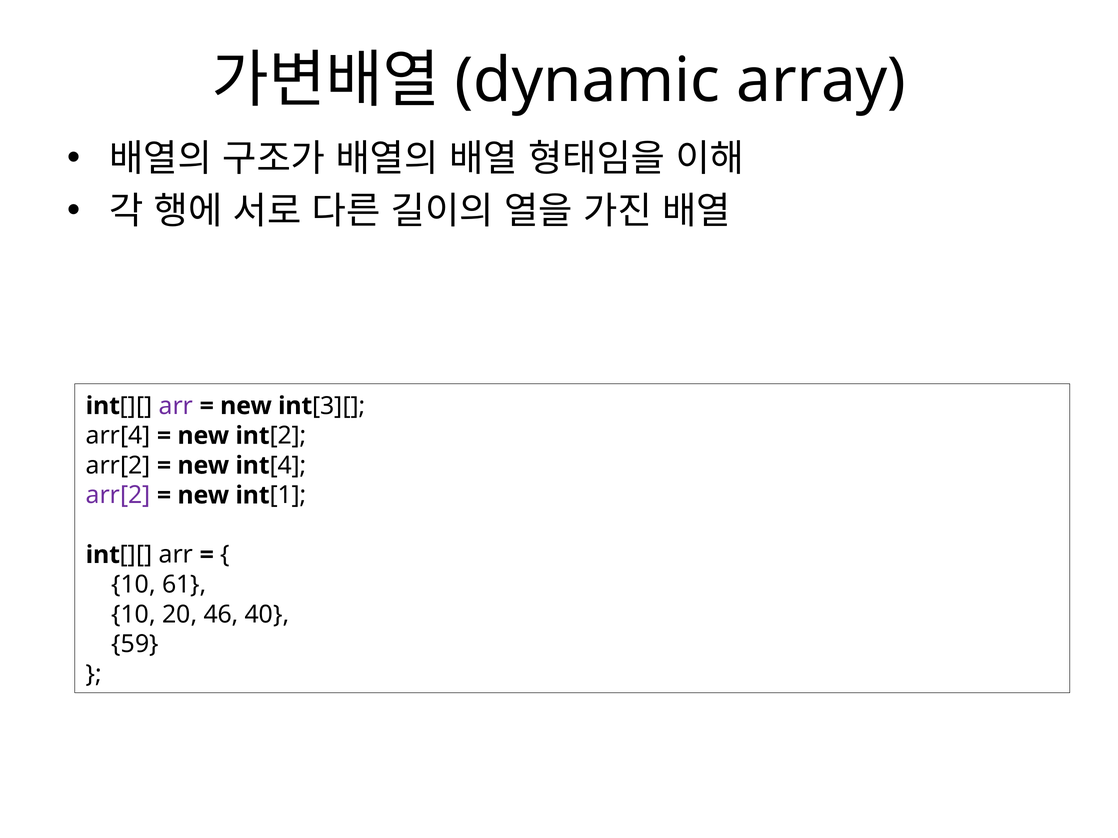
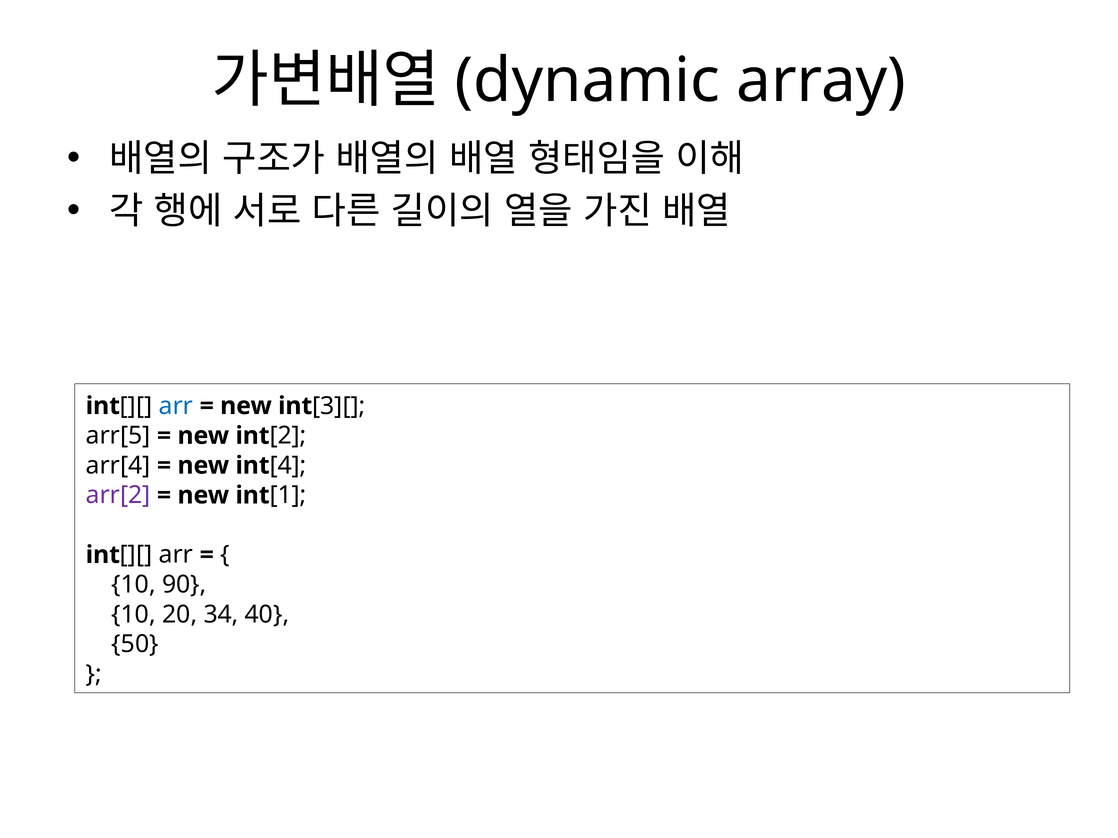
arr colour: purple -> blue (176, 406)
arr[4: arr[4 -> arr[5 (118, 436)
arr[2: arr[2 -> arr[4 (118, 466)
61: 61 -> 90 (184, 585)
46: 46 -> 34 (221, 615)
59: 59 -> 50 (135, 645)
